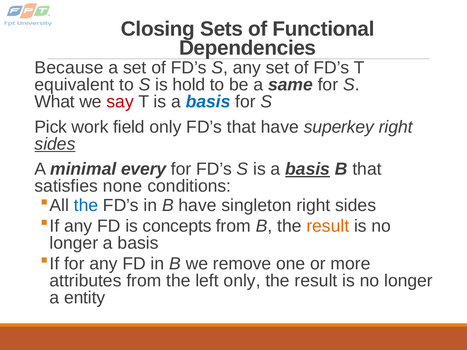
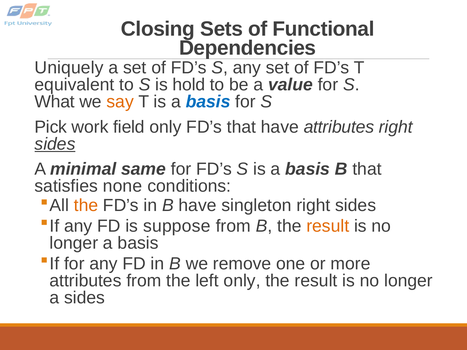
Because: Because -> Uniquely (69, 68)
same: same -> value (291, 85)
say colour: red -> orange (120, 102)
have superkey: superkey -> attributes (339, 127)
every: every -> same (144, 169)
basis underline: present -> none (308, 169)
the colour: blue -> orange (86, 206)
concepts: concepts -> suppose (177, 226)
a entity: entity -> sides (85, 298)
